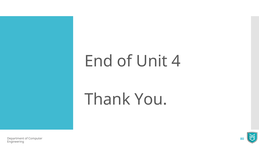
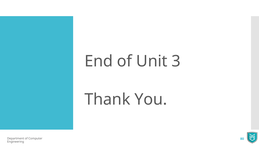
4: 4 -> 3 (176, 61)
